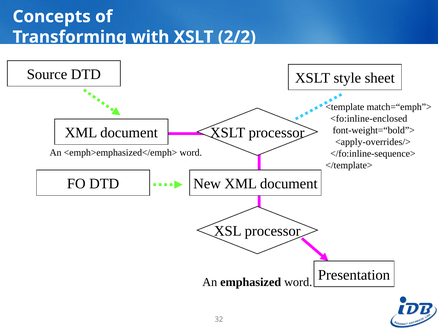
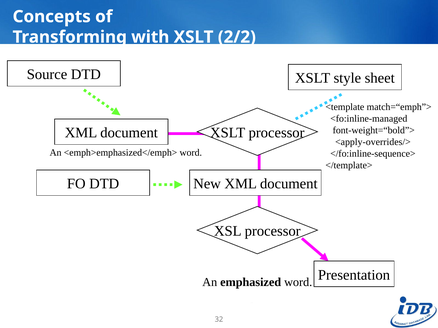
<fo:inline-enclosed: <fo:inline-enclosed -> <fo:inline-managed (369, 119)
